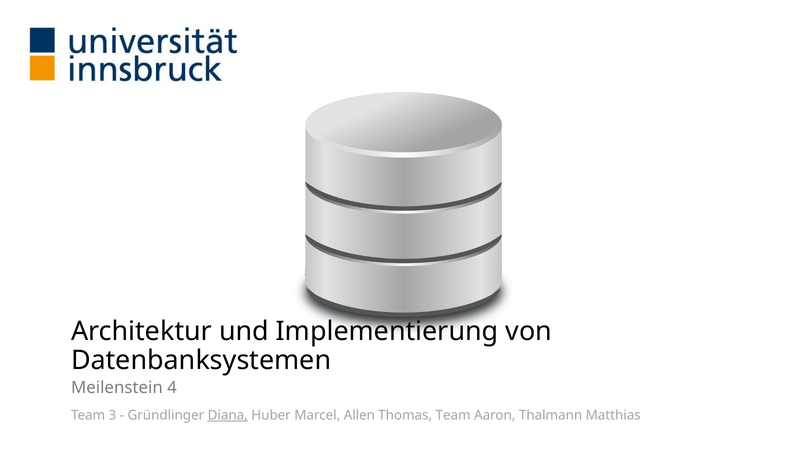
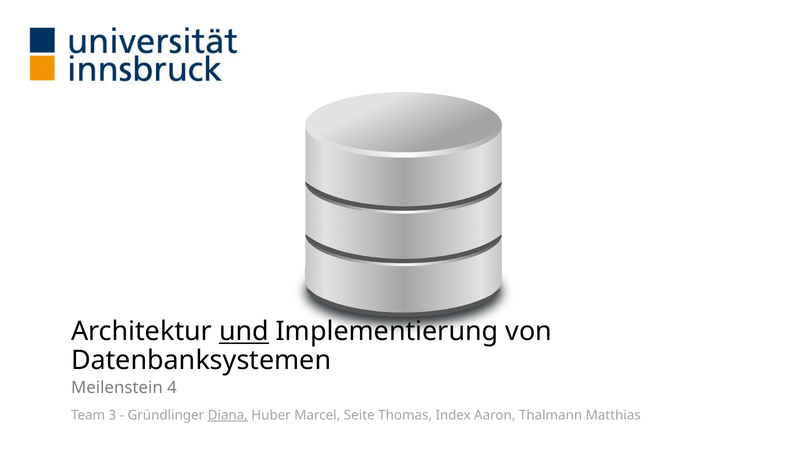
und underline: none -> present (244, 331)
Allen: Allen -> Seite (359, 415)
Thomas Team: Team -> Index (453, 415)
